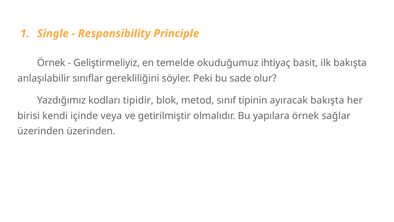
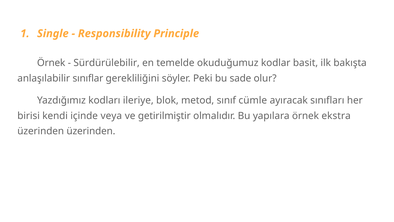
Geliştirmeliyiz: Geliştirmeliyiz -> Sürdürülebilir (107, 63)
ihtiyaç: ihtiyaç -> kodlar (276, 63)
tipidir: tipidir -> ileriye (138, 100)
tipinin: tipinin -> cümle (253, 100)
ayıracak bakışta: bakışta -> sınıfları (327, 100)
sağlar: sağlar -> ekstra (336, 116)
